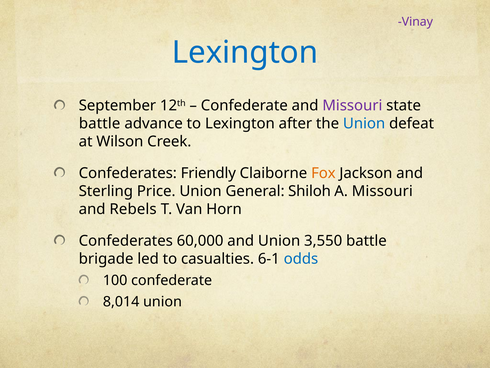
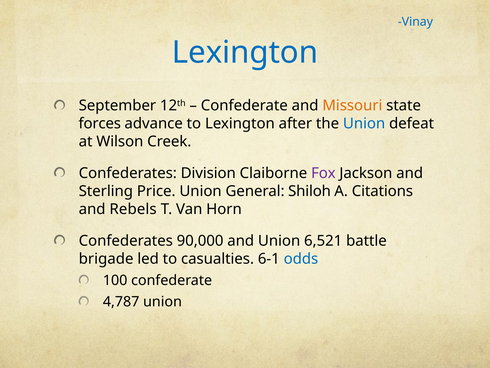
Vinay colour: purple -> blue (415, 22)
Missouri colour: purple -> orange (352, 105)
battle: battle -> forces (100, 123)
Friendly: Friendly -> Division (208, 173)
Fox colour: orange -> purple (323, 173)
A Missouri: Missouri -> Citations (382, 191)
60,000: 60,000 -> 90,000 (200, 240)
3,550: 3,550 -> 6,521 (323, 240)
8,014: 8,014 -> 4,787 (121, 301)
